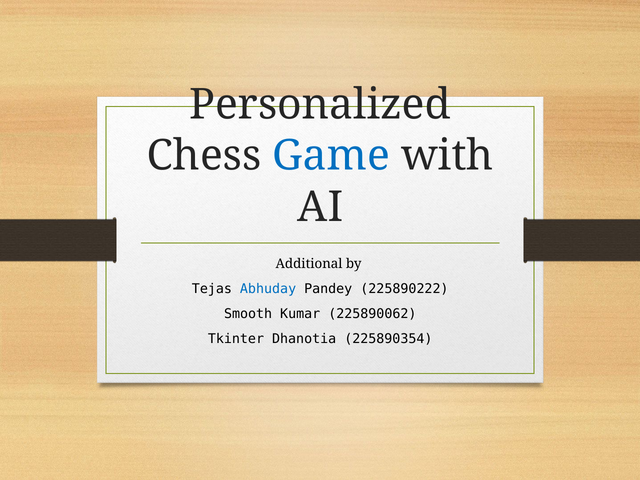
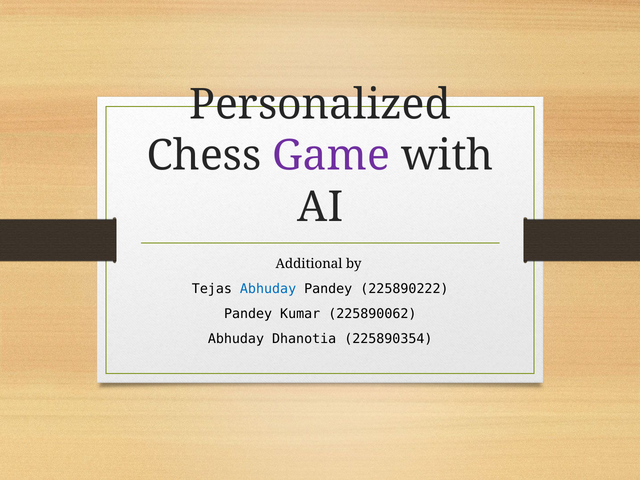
Game colour: blue -> purple (331, 156)
Smooth: Smooth -> Pandey (248, 314)
Tkinter: Tkinter -> Abhuday (236, 339)
